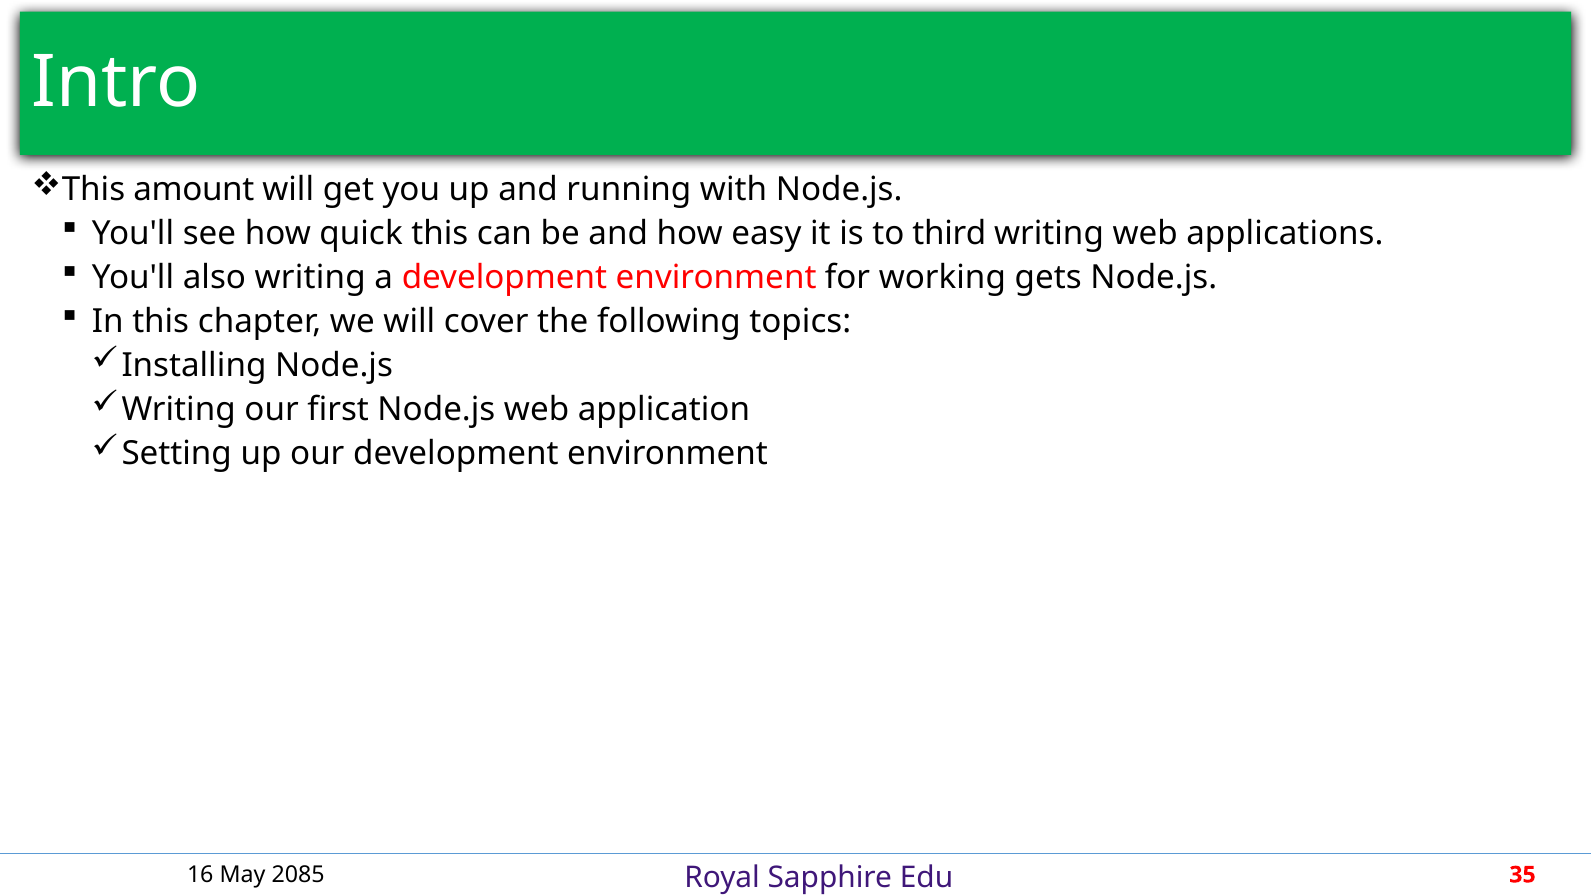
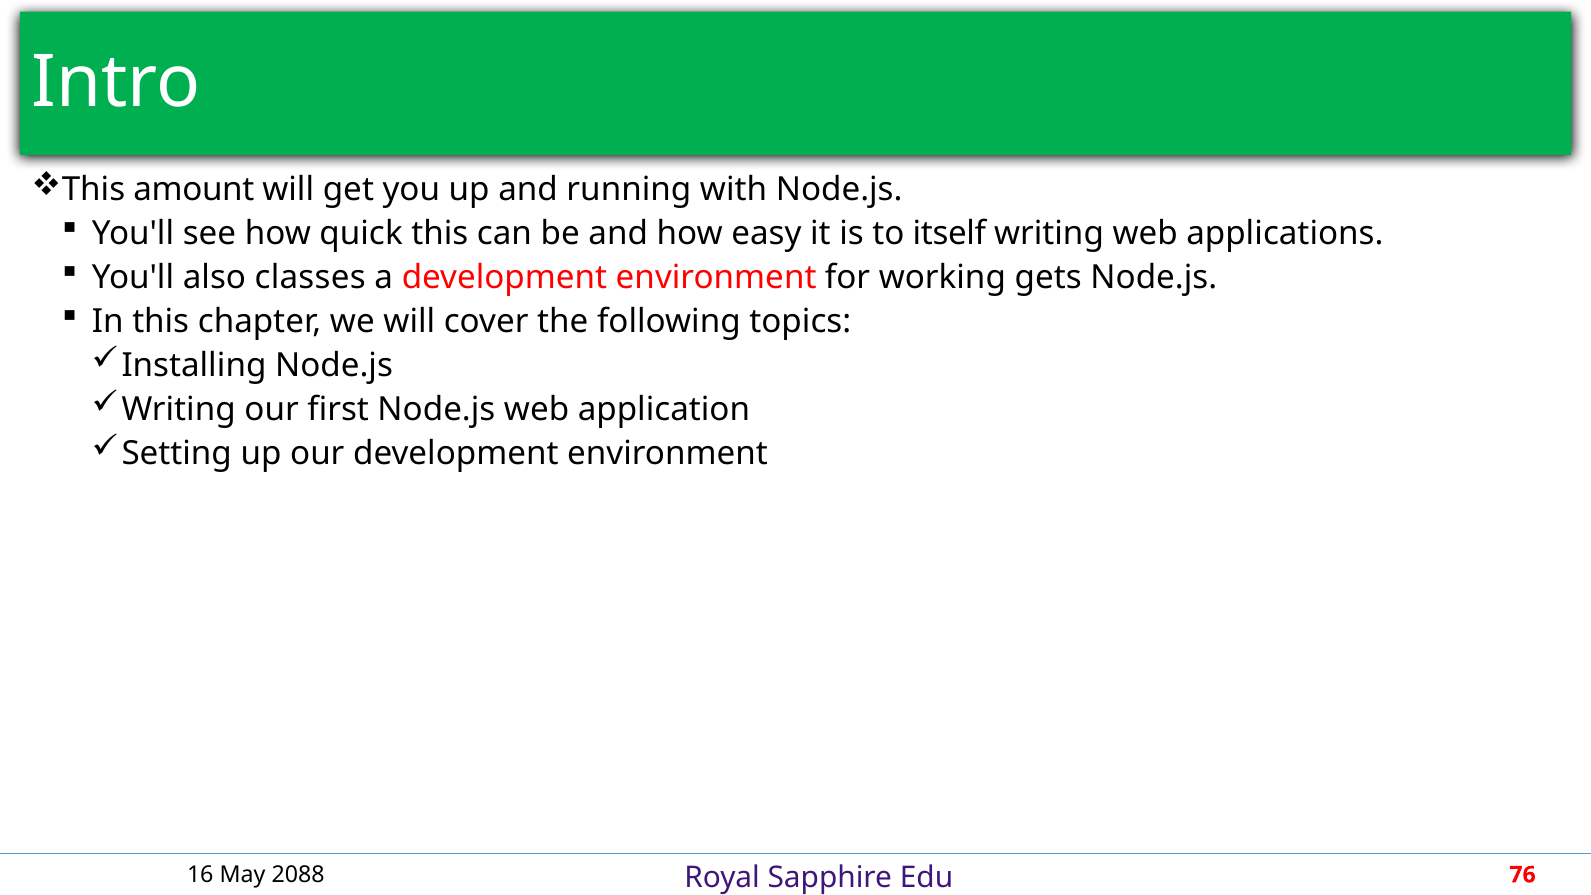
third: third -> itself (949, 233)
also writing: writing -> classes (310, 277)
2085: 2085 -> 2088 (298, 875)
35: 35 -> 76 (1523, 875)
